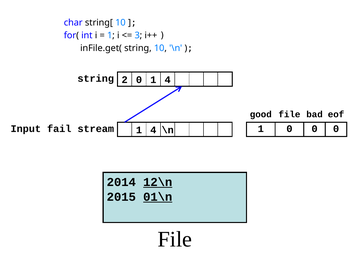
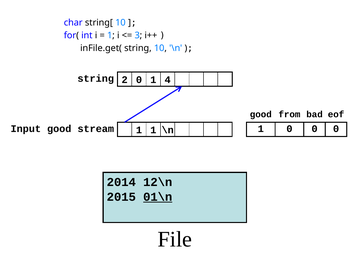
good file: file -> from (289, 114)
Input fail: fail -> good (59, 129)
4: 4 -> 1 (153, 130)
12\n underline: present -> none (158, 182)
